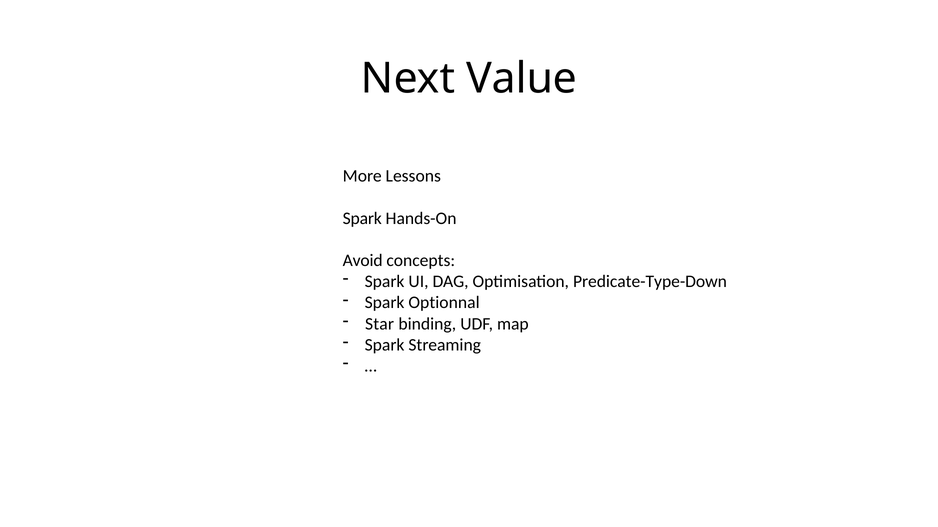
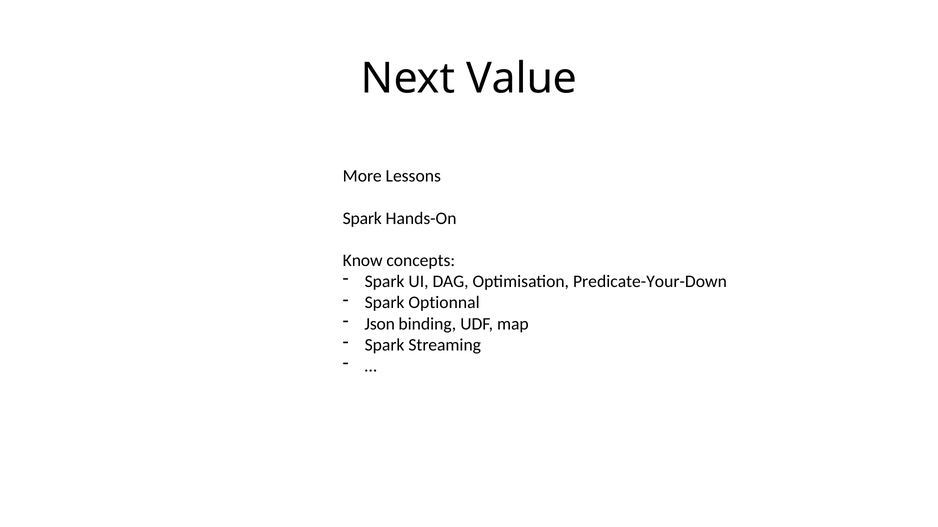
Avoid: Avoid -> Know (363, 261)
Predicate-Type-Down: Predicate-Type-Down -> Predicate-Your-Down (650, 282)
Star: Star -> Json (380, 324)
